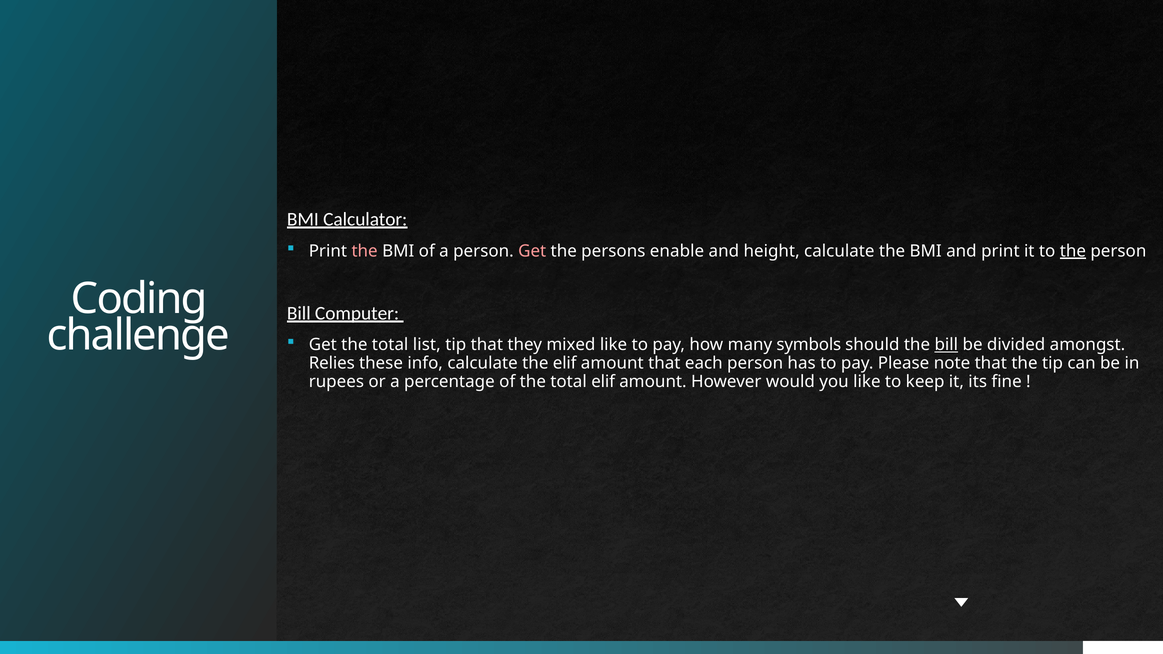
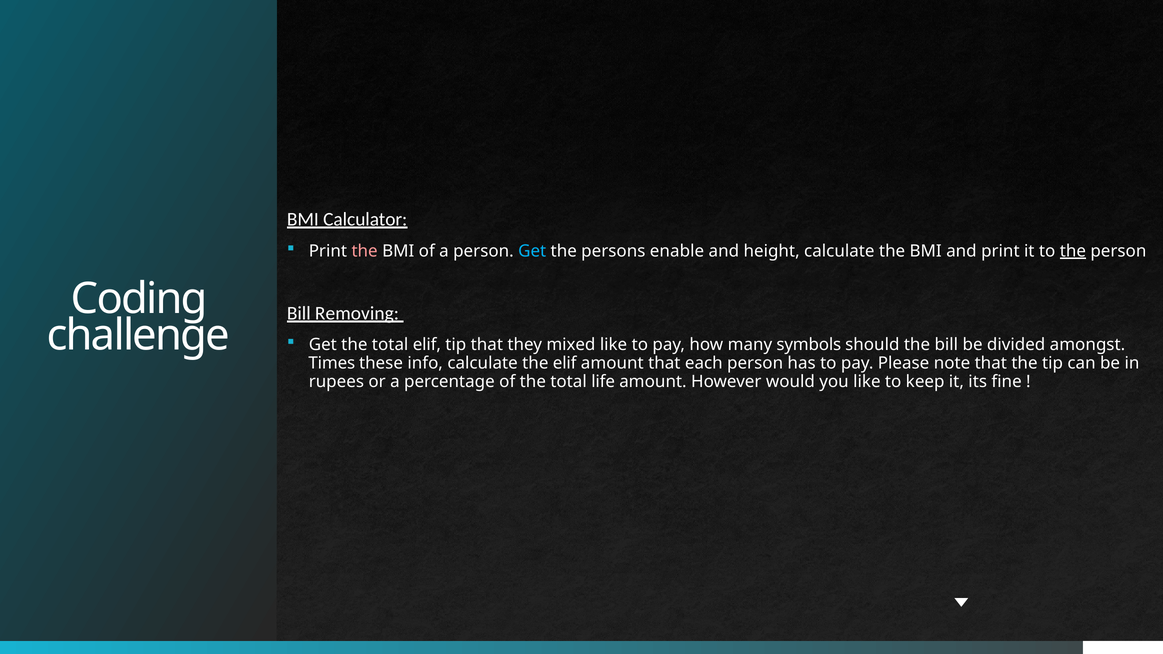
Get colour: pink -> light blue (532, 251)
Computer: Computer -> Removing (357, 313)
total list: list -> elif (427, 345)
bill underline: present -> none (946, 345)
Relies: Relies -> Times (332, 363)
total elif: elif -> life (603, 382)
